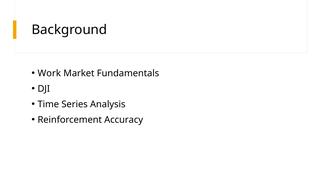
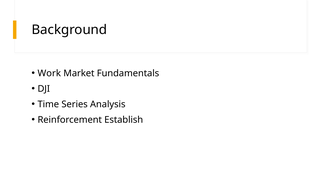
Accuracy: Accuracy -> Establish (124, 120)
